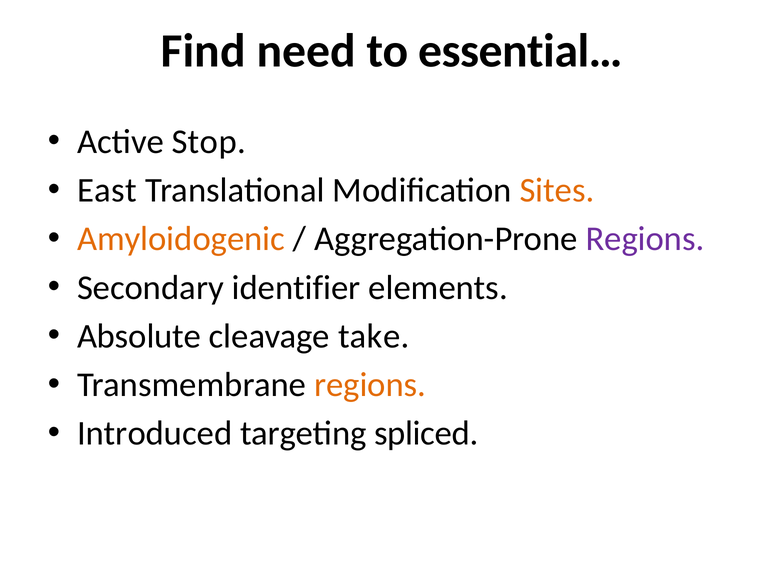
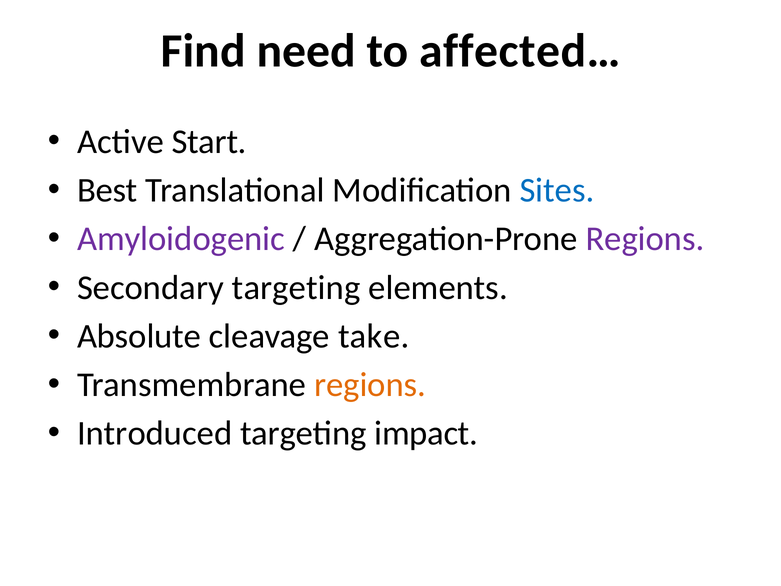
essential…: essential… -> affected… (520, 51)
Stop: Stop -> Start (209, 142)
East: East -> Best (107, 190)
Sites colour: orange -> blue (557, 190)
Amyloidogenic colour: orange -> purple (181, 239)
Secondary identifier: identifier -> targeting (296, 288)
spliced: spliced -> impact (426, 433)
